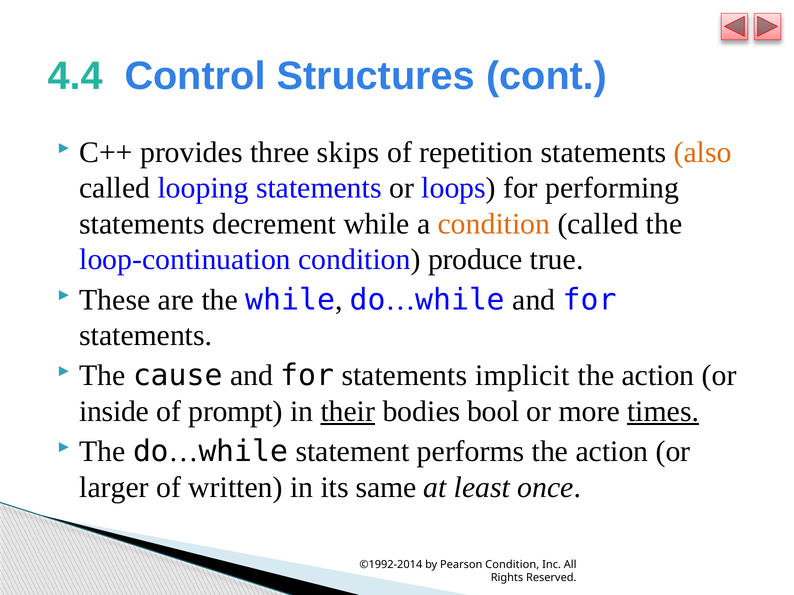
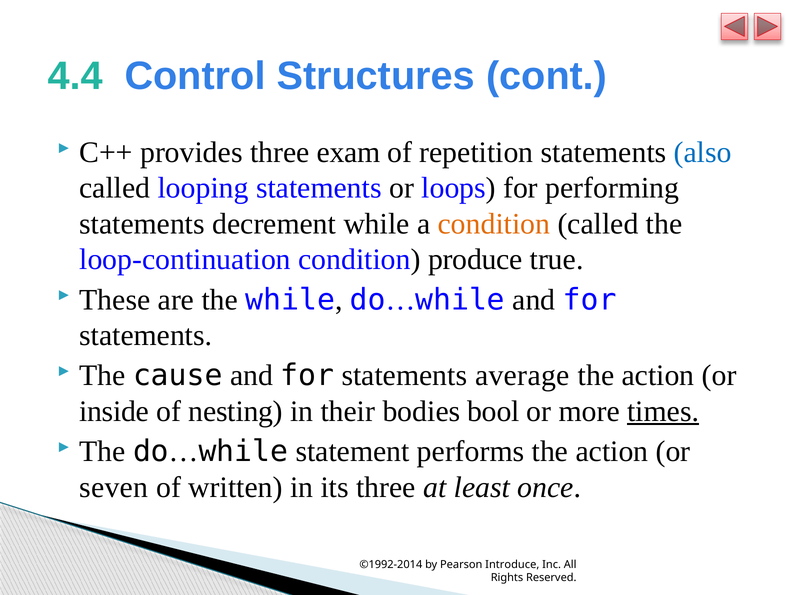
skips: skips -> exam (348, 153)
also colour: orange -> blue (703, 153)
implicit: implicit -> average (522, 376)
prompt: prompt -> nesting (236, 412)
their underline: present -> none (348, 412)
larger: larger -> seven (114, 488)
its same: same -> three (386, 488)
Pearson Condition: Condition -> Introduce (512, 565)
